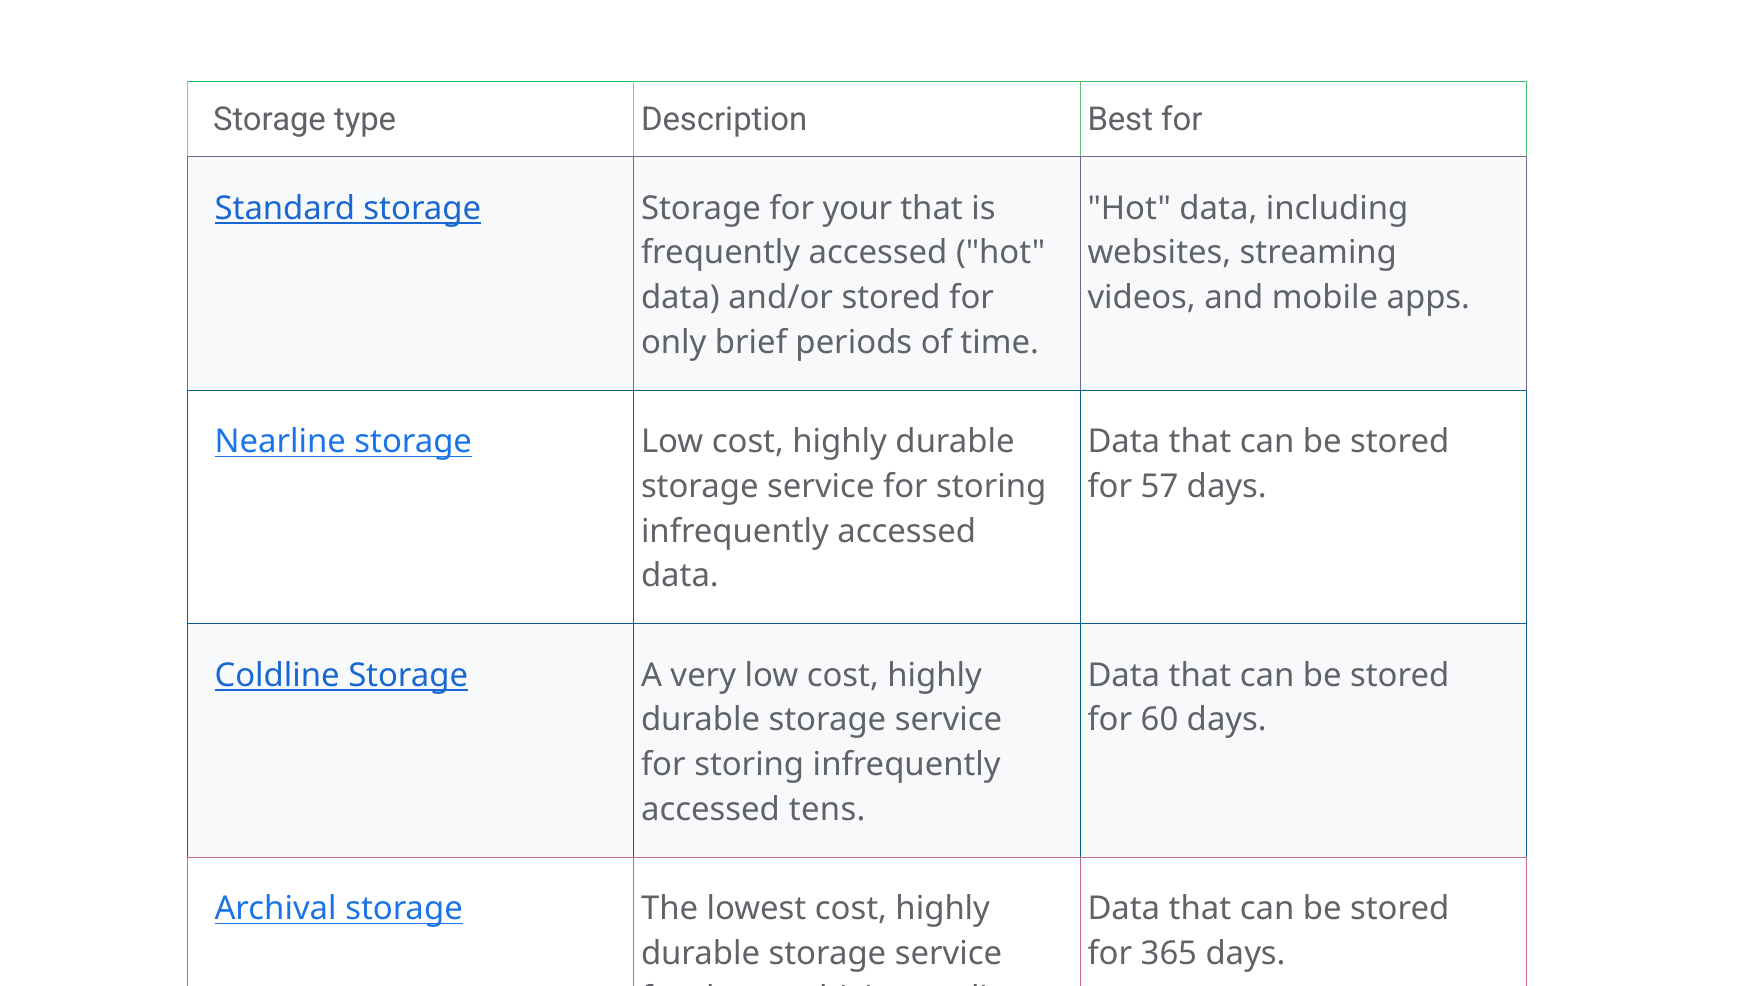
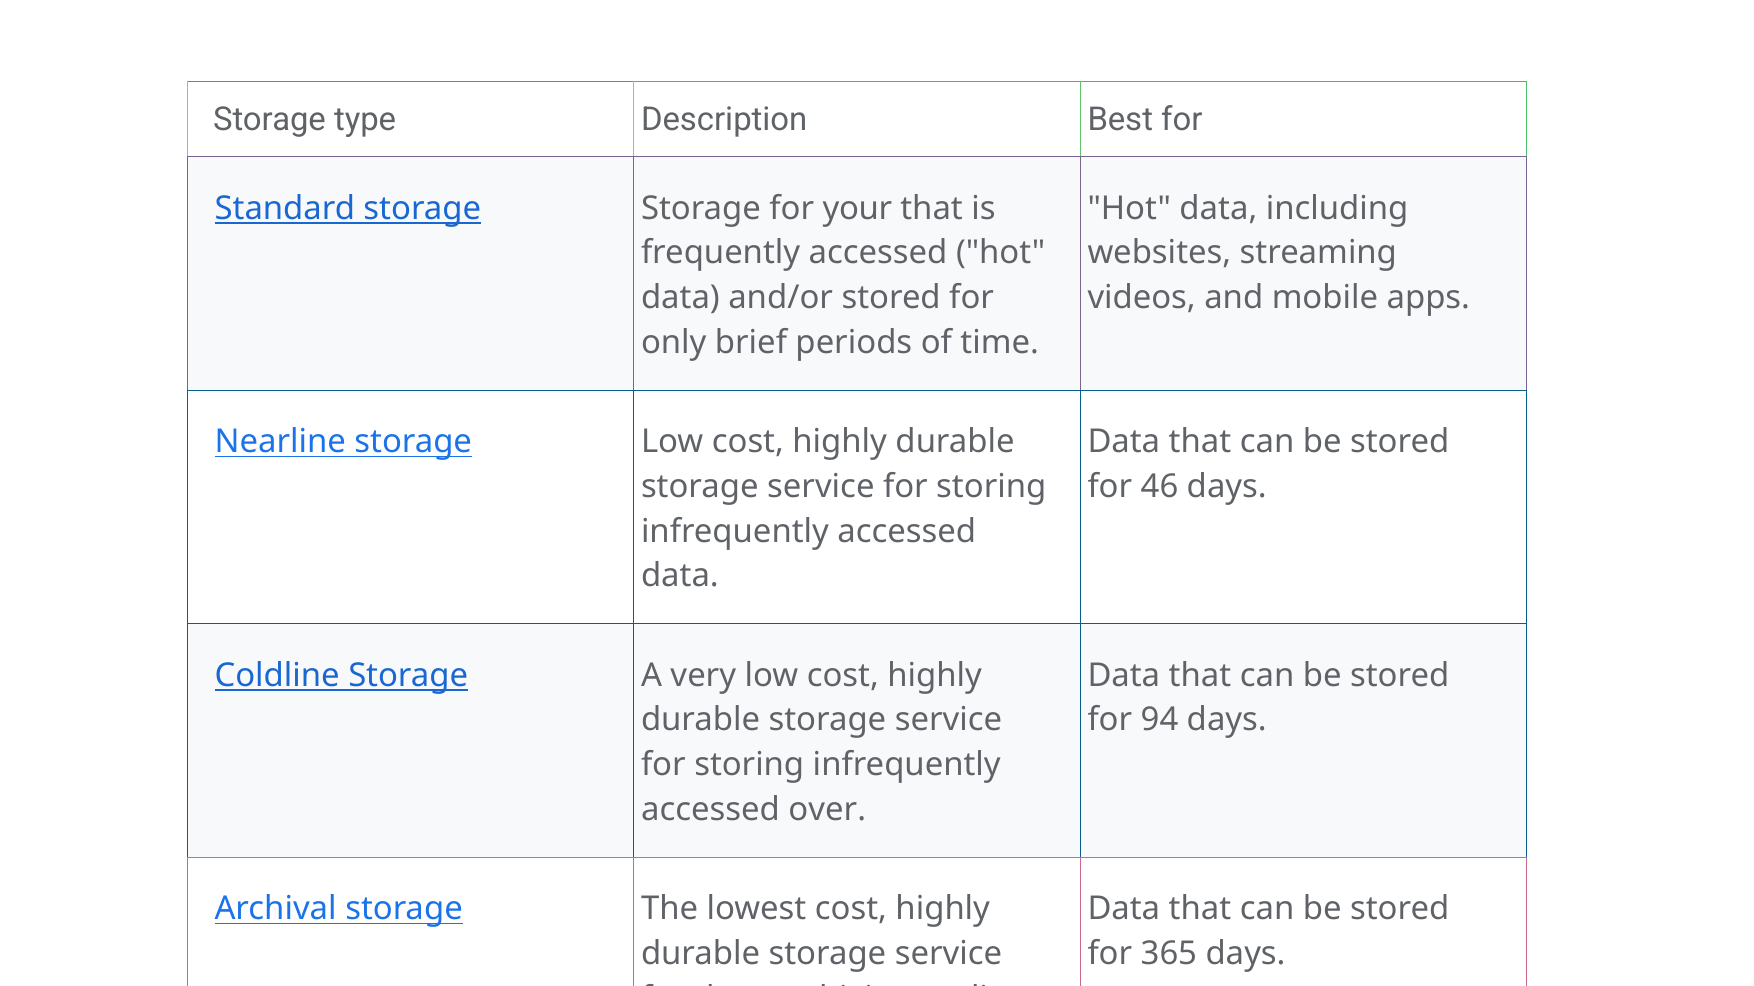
57: 57 -> 46 (1160, 487)
60: 60 -> 94 (1160, 720)
tens: tens -> over (827, 810)
